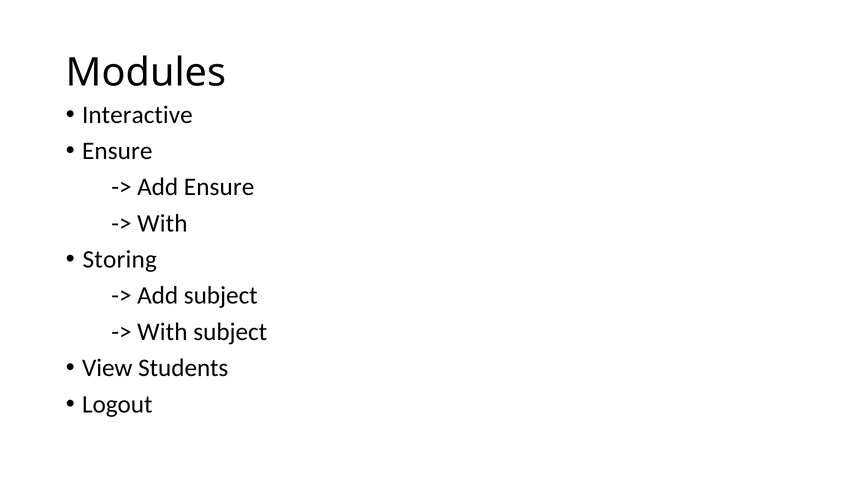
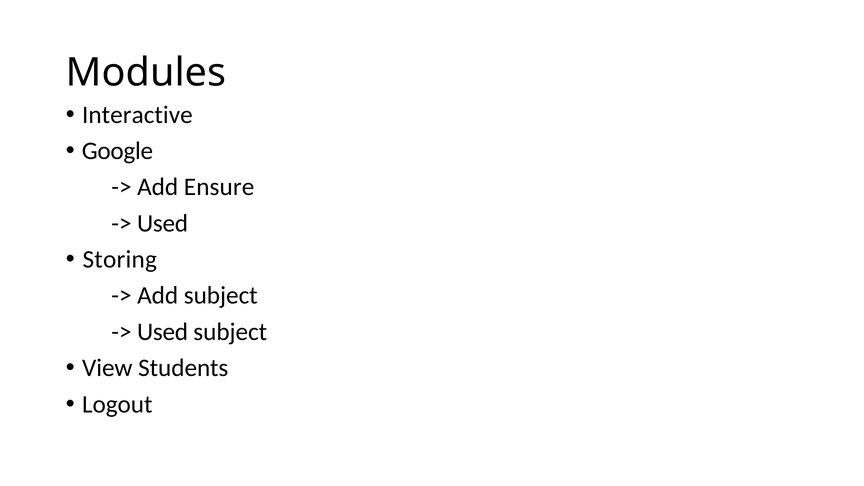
Ensure: Ensure -> Google (117, 151)
With: With -> Used (163, 223)
With: With -> Used (163, 332)
